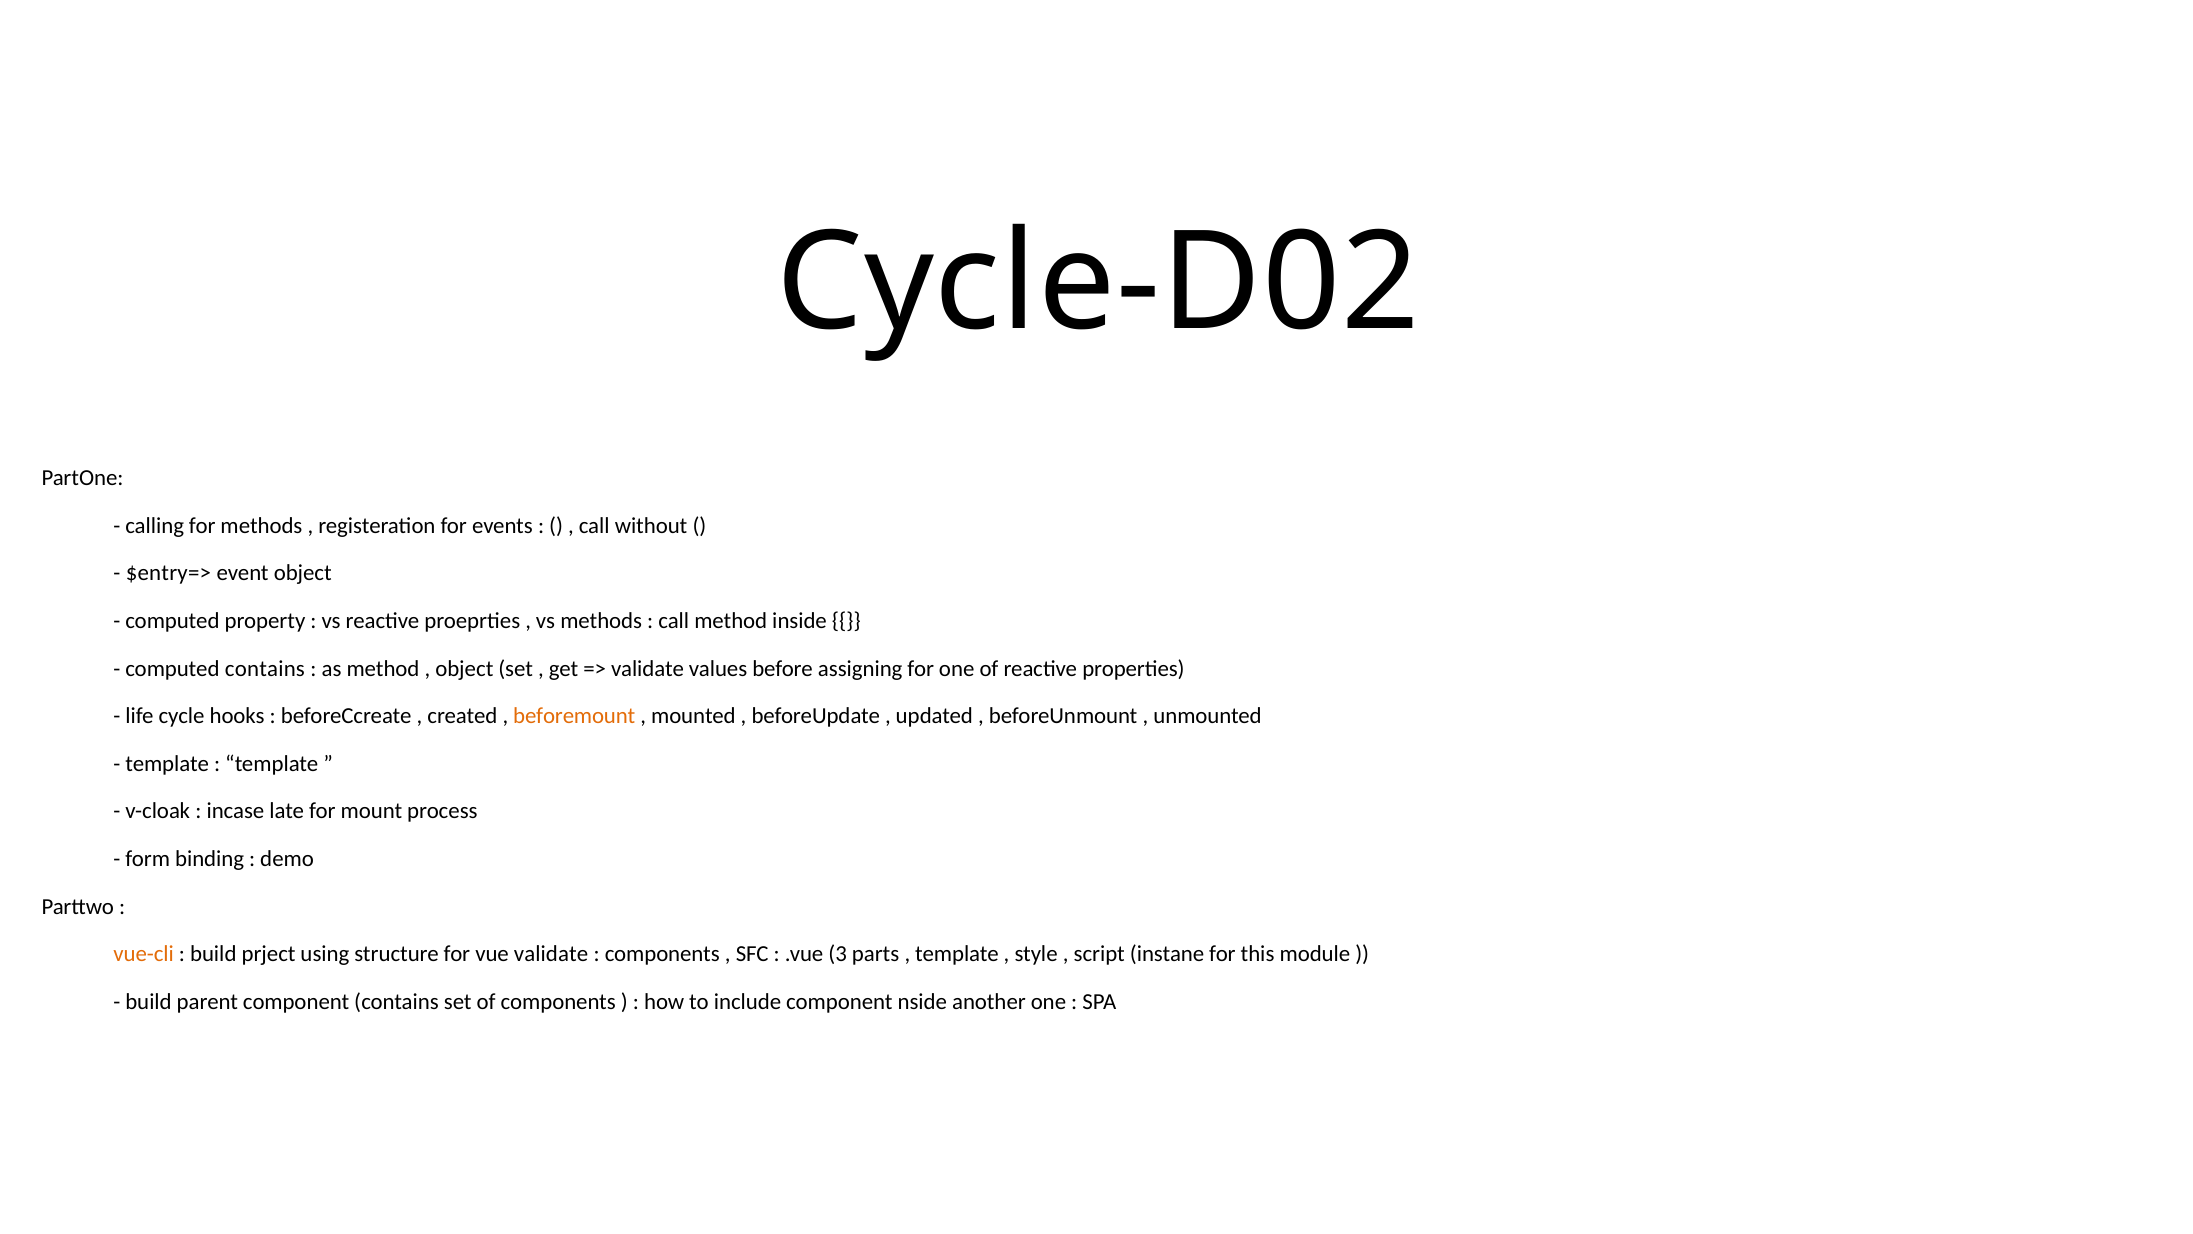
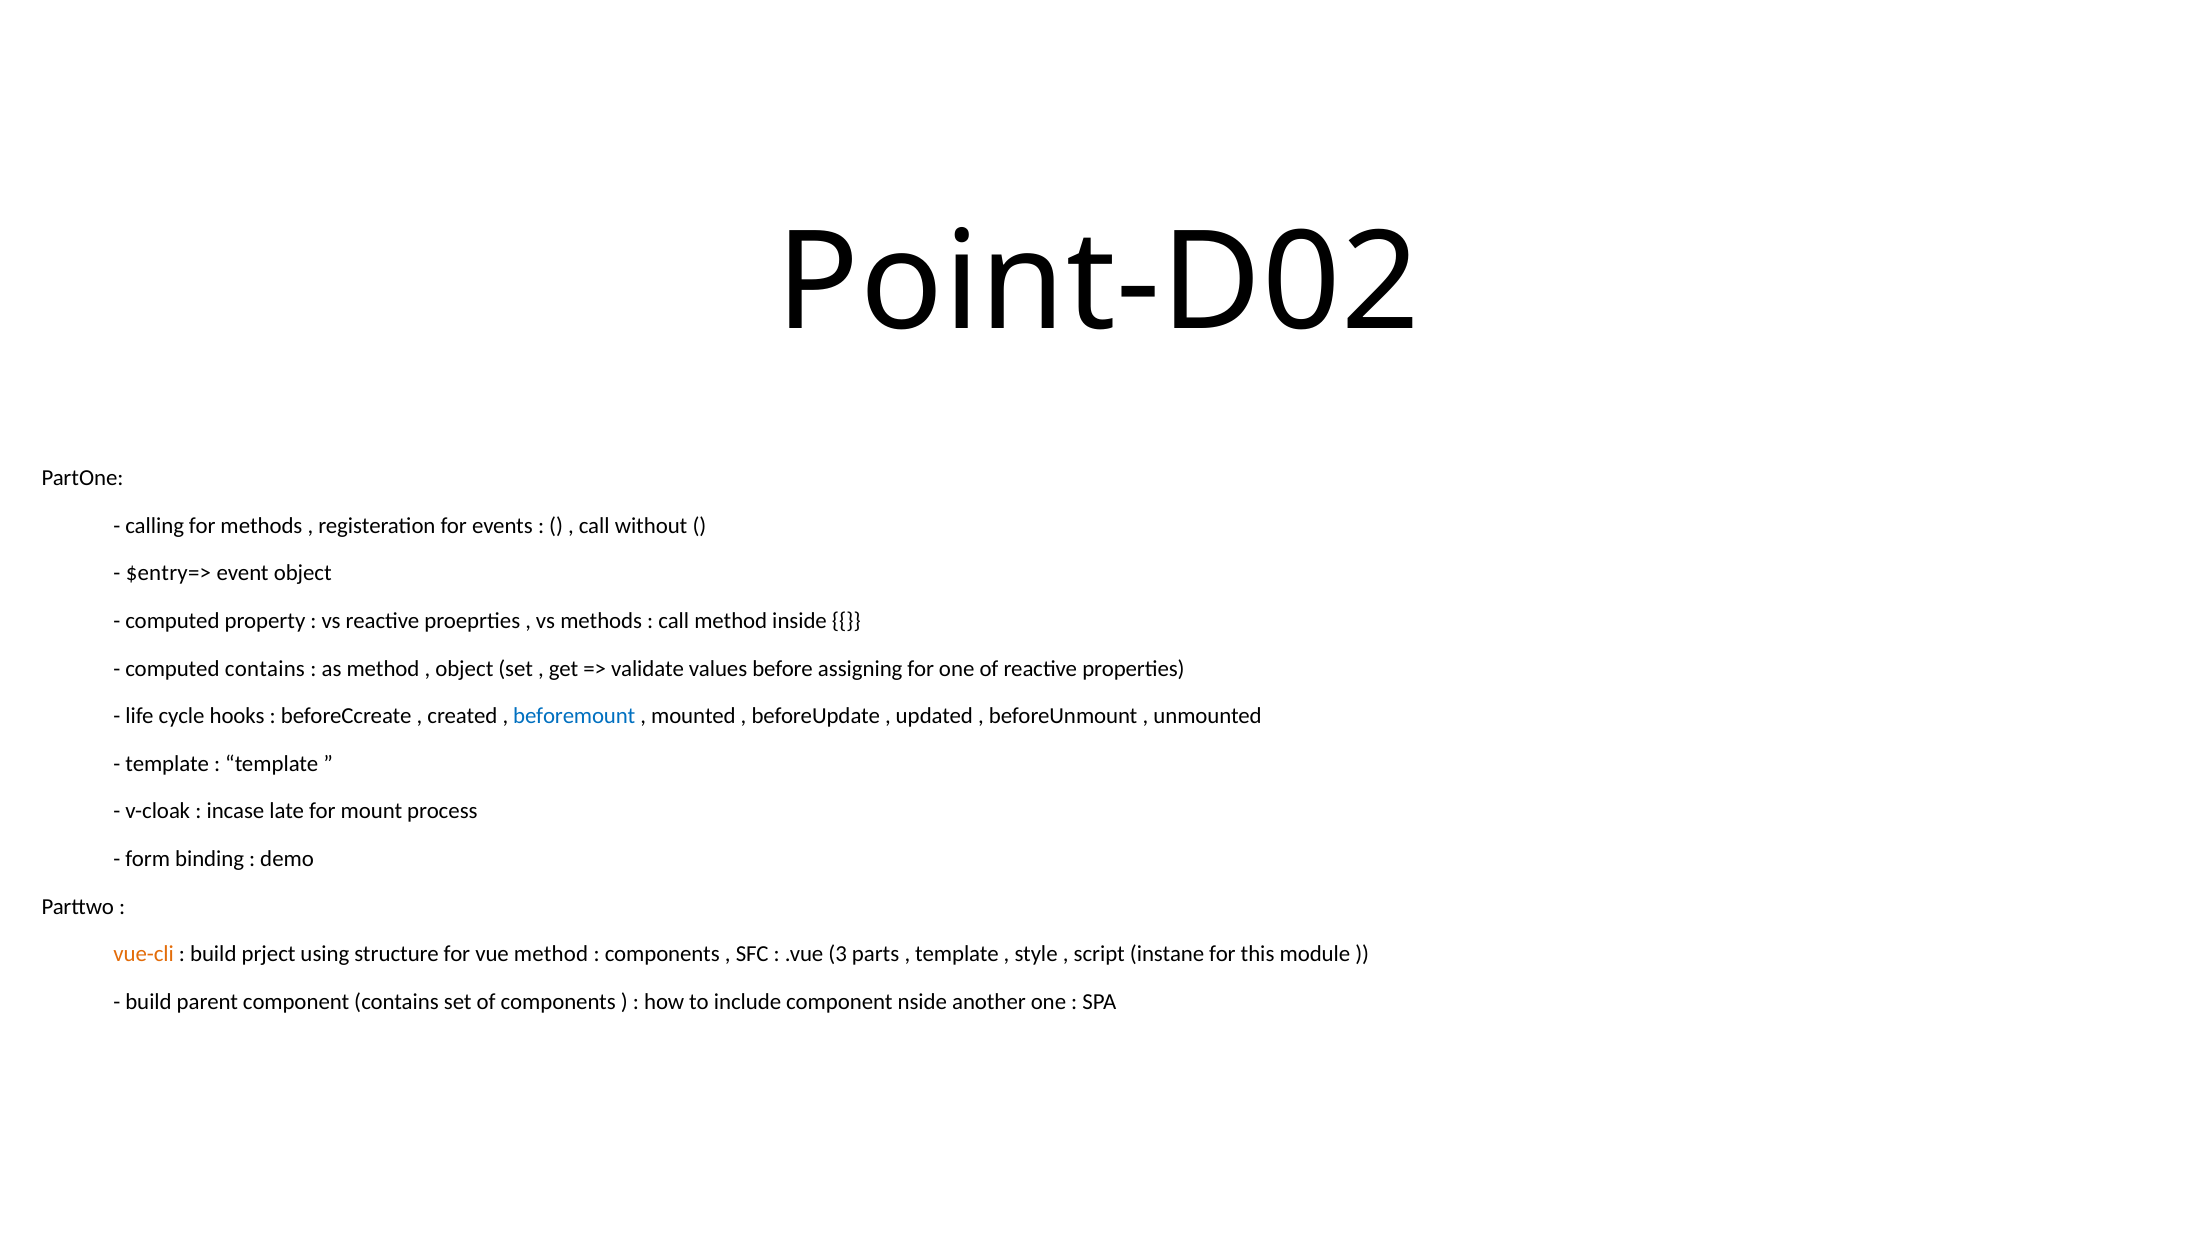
Cycle-D02: Cycle-D02 -> Point-D02 (1098, 283)
beforemount colour: orange -> blue (574, 716)
vue validate: validate -> method (551, 954)
